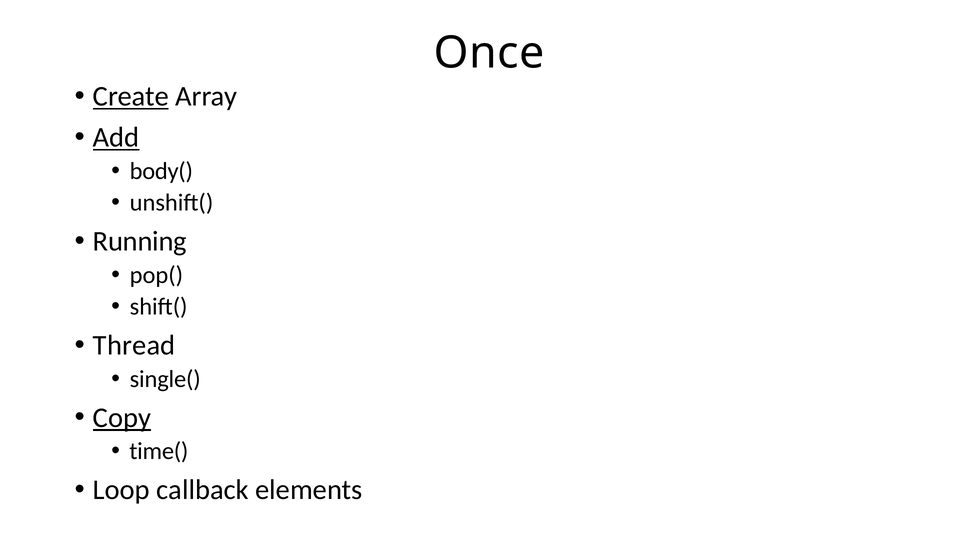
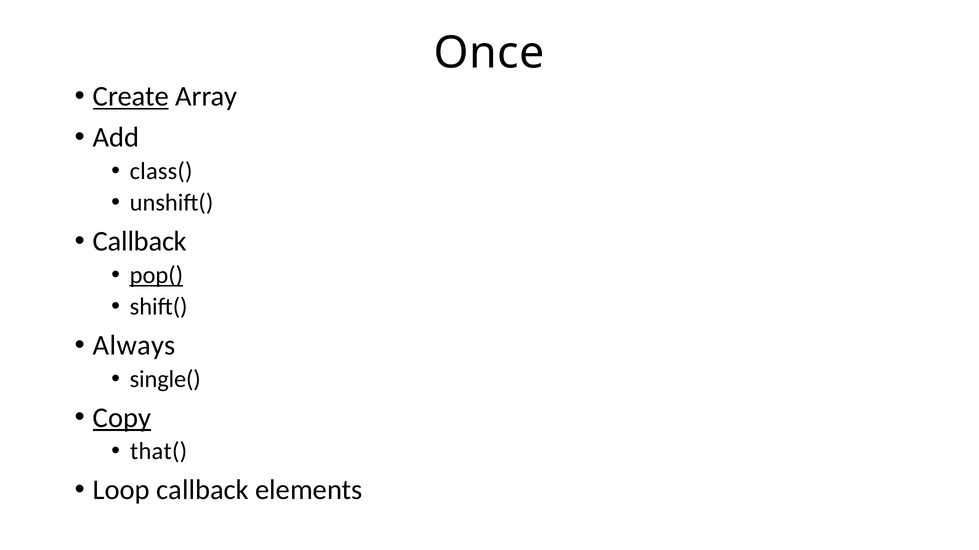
Add underline: present -> none (116, 138)
body(: body( -> class( (161, 171)
Running: Running -> Callback (140, 242)
pop( underline: none -> present (156, 275)
Thread: Thread -> Always (134, 346)
time(: time( -> that( (159, 452)
